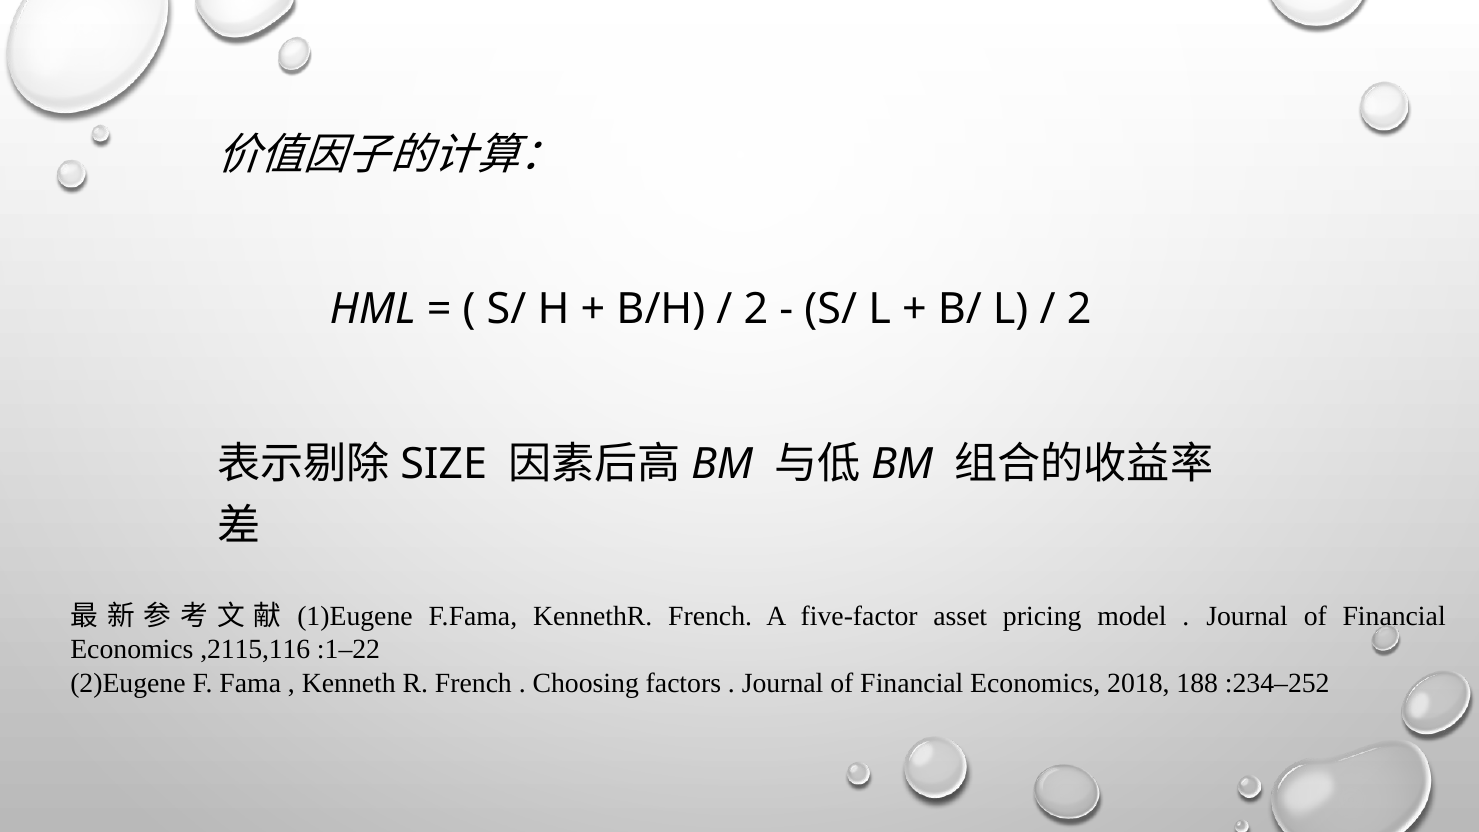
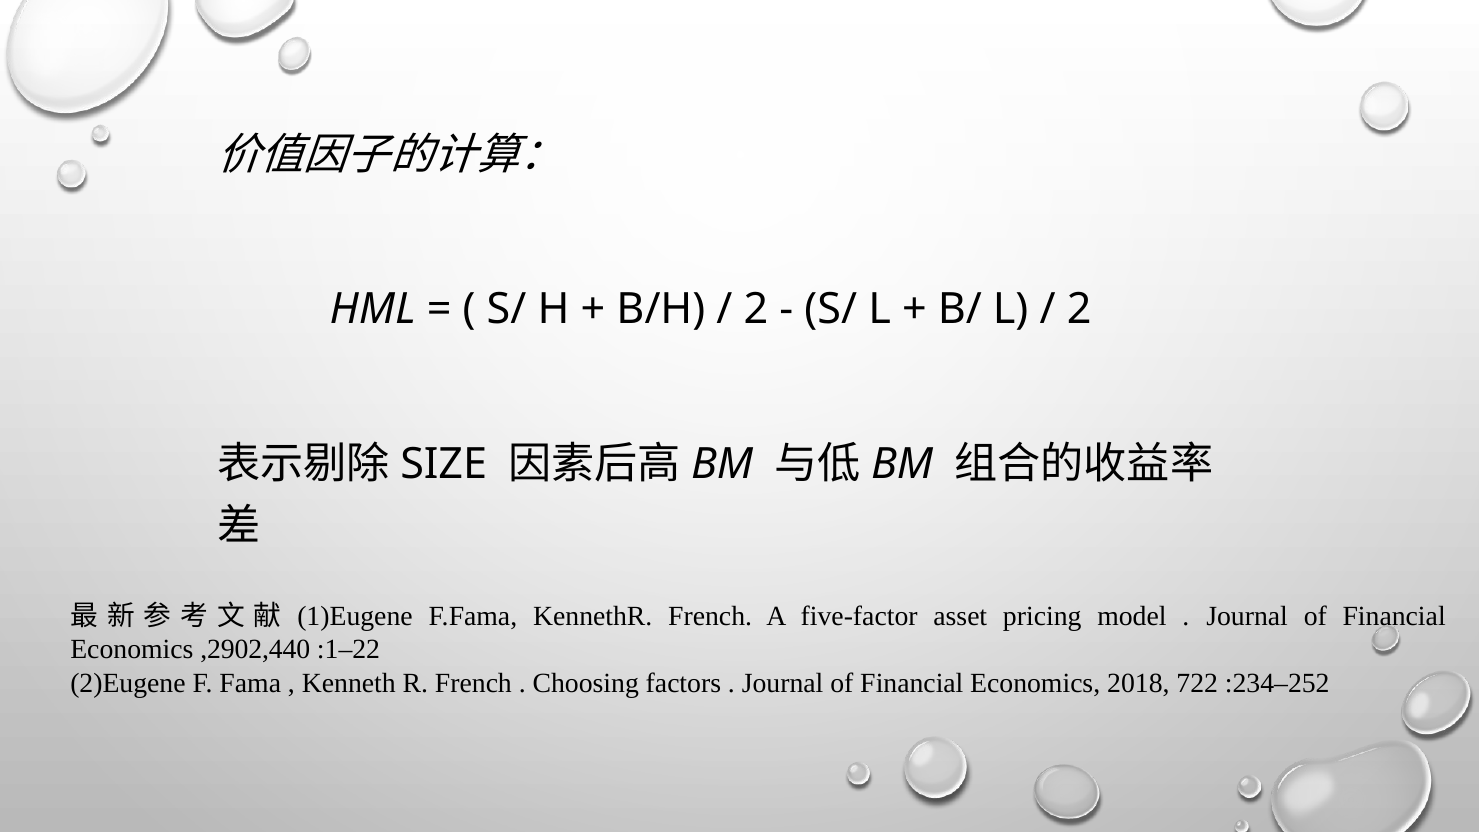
,2115,116: ,2115,116 -> ,2902,440 (255, 650)
188: 188 -> 722 (1197, 683)
